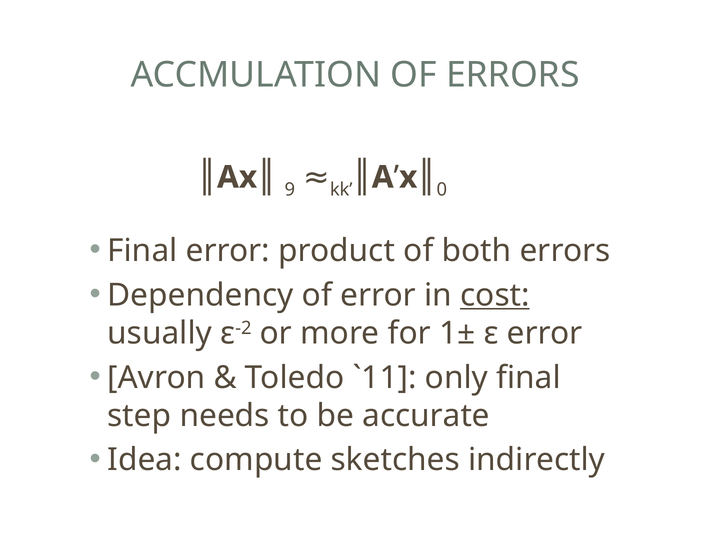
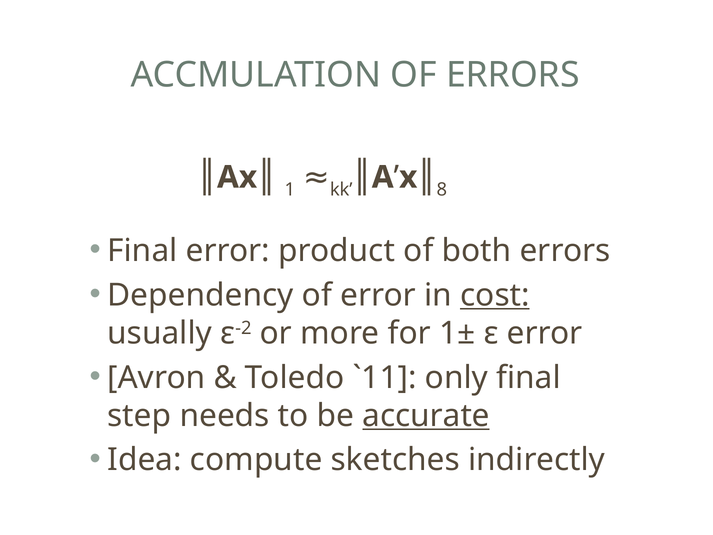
9: 9 -> 1 (290, 189)
0: 0 -> 8 (442, 189)
accurate underline: none -> present (426, 415)
